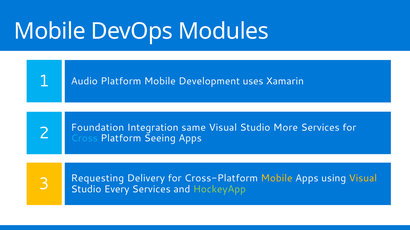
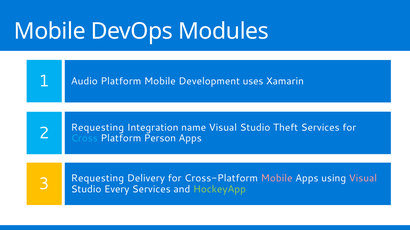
Foundation: Foundation -> Requesting (97, 128)
same: same -> name (194, 128)
More: More -> Theft (286, 128)
Seeing: Seeing -> Person (160, 139)
Mobile colour: yellow -> pink (277, 179)
Visual colour: yellow -> pink (363, 179)
